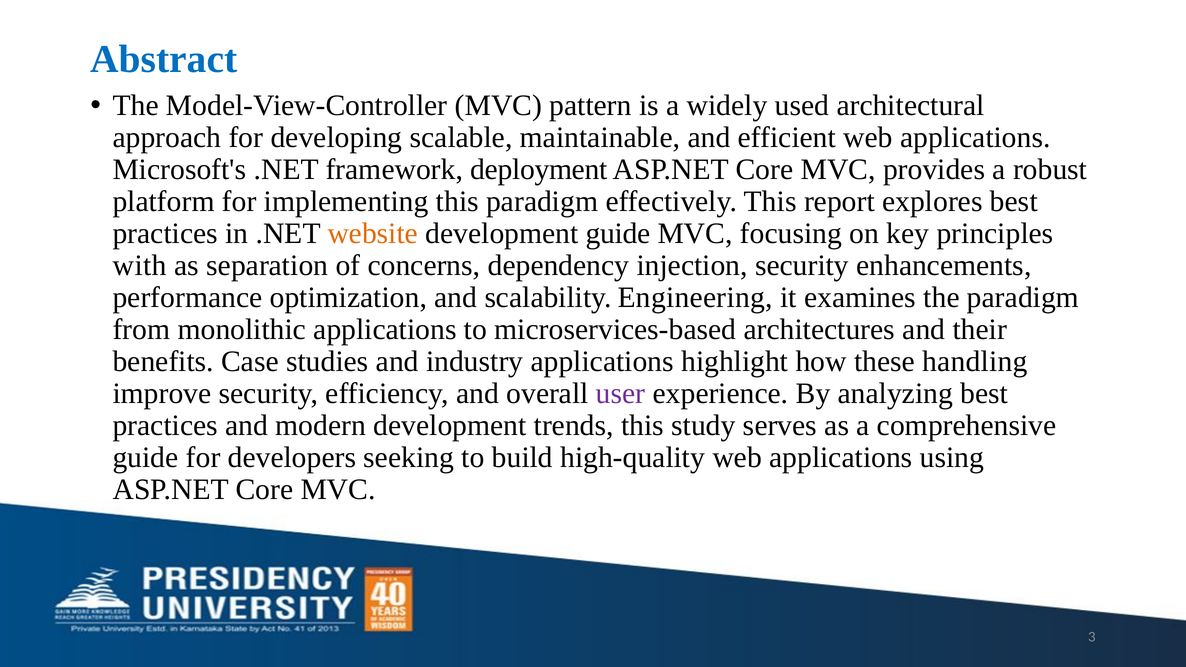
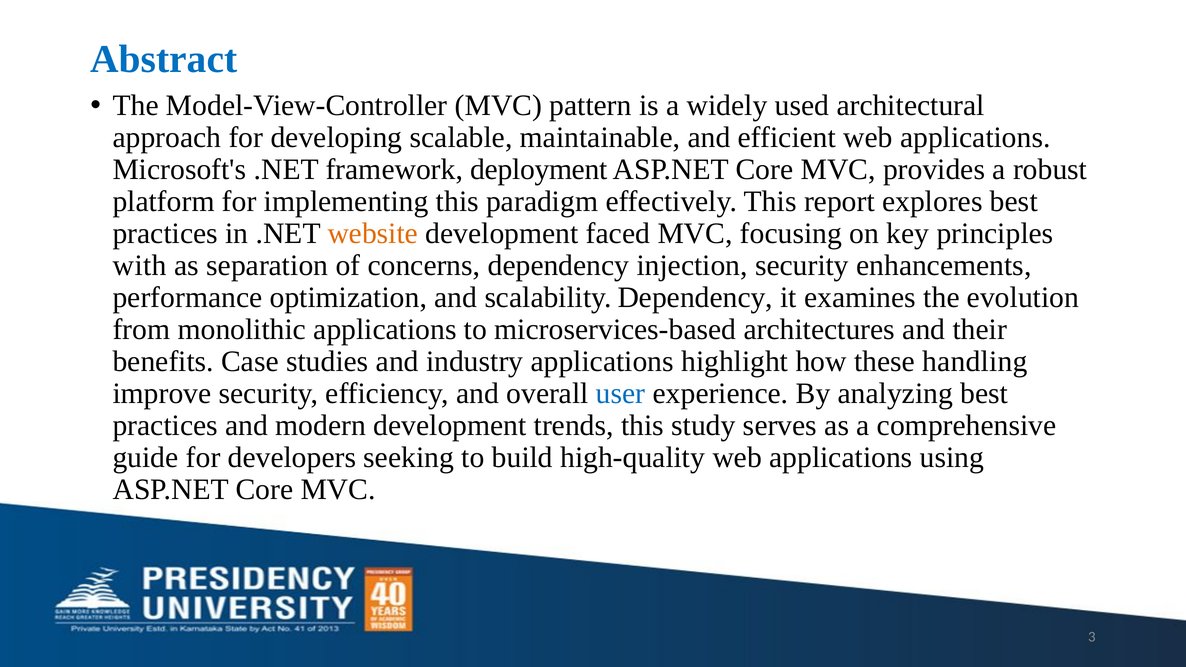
development guide: guide -> faced (618, 234)
scalability Engineering: Engineering -> Dependency (695, 298)
the paradigm: paradigm -> evolution (1023, 298)
user colour: purple -> blue (621, 394)
